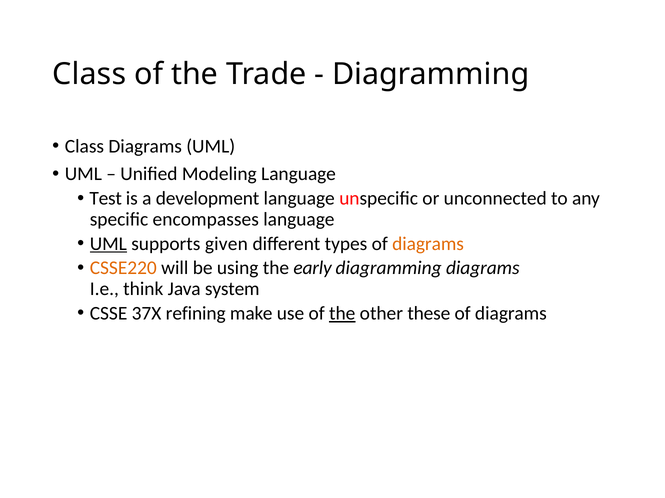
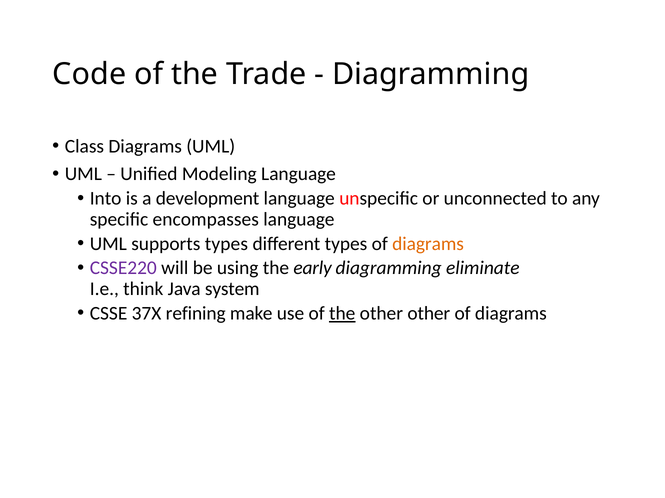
Class: Class -> Code (89, 75)
Test: Test -> Into (106, 199)
UML underline: present -> none (108, 244)
supports given: given -> types (226, 244)
CSSE220 colour: orange -> purple (123, 268)
diagramming diagrams: diagrams -> eliminate (483, 268)
other these: these -> other (429, 314)
